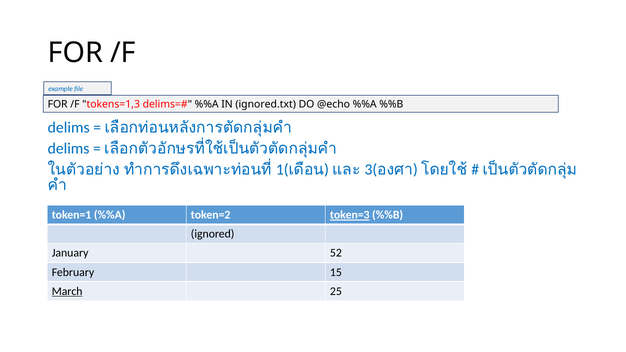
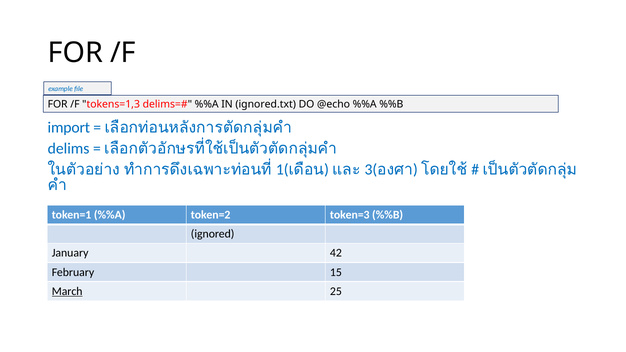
delims: delims -> import (69, 128)
token=3 underline: present -> none (350, 215)
52: 52 -> 42 (336, 253)
